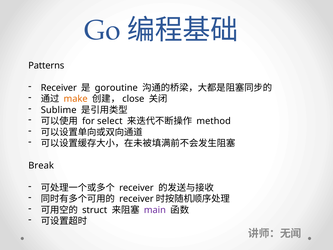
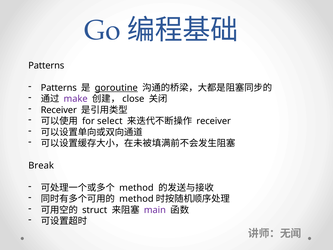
Receiver: Receiver -> Patterns (59, 88)
goroutine underline: none -> present (116, 88)
make colour: orange -> purple (76, 99)
Sublime: Sublime -> Receiver (59, 110)
method: method -> receiver (214, 121)
receiver: receiver -> method (136, 188)
receiver: receiver -> method (136, 199)
